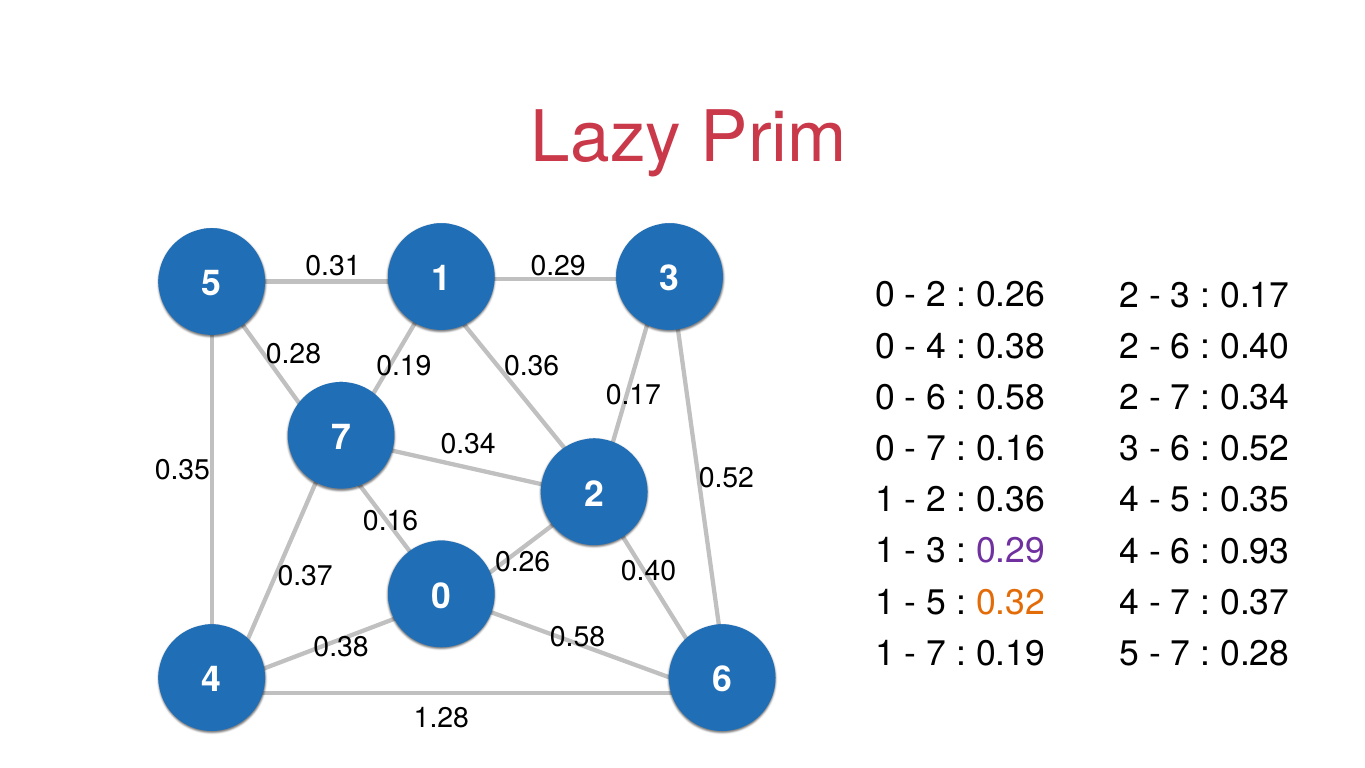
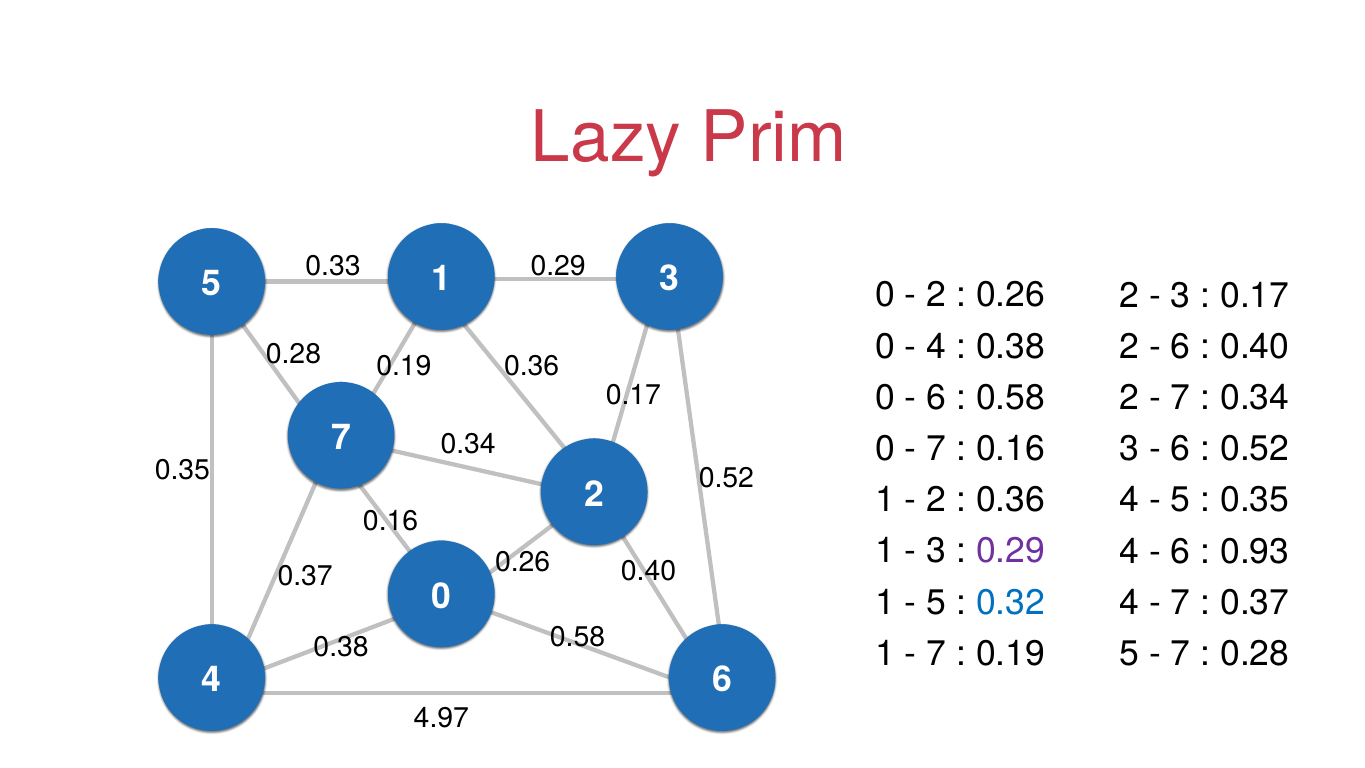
0.31: 0.31 -> 0.33 (333, 266)
0.32 colour: orange -> blue (1011, 602)
1.28: 1.28 -> 4.97 (441, 718)
